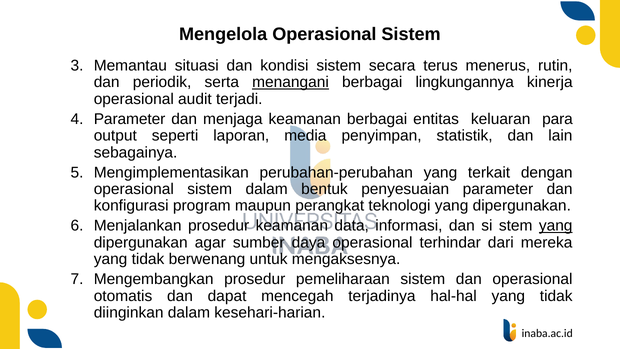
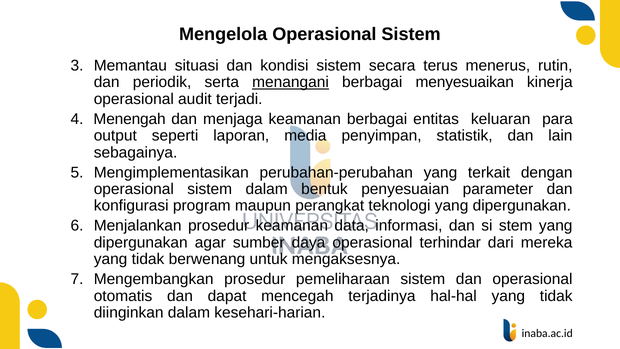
lingkungannya: lingkungannya -> menyesuaikan (465, 82)
Parameter: Parameter -> Menengah (130, 119)
yang underline: present -> none (556, 226)
